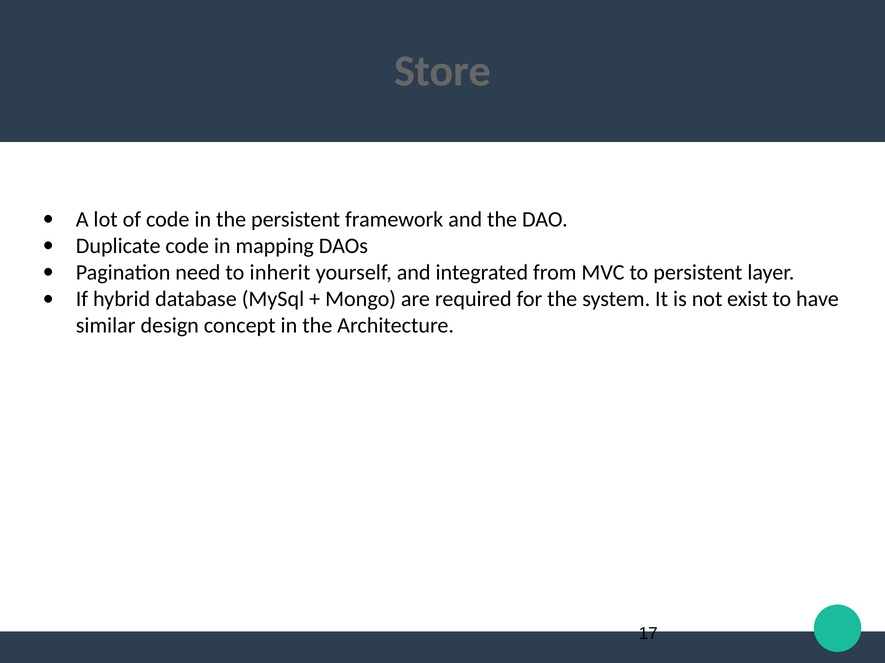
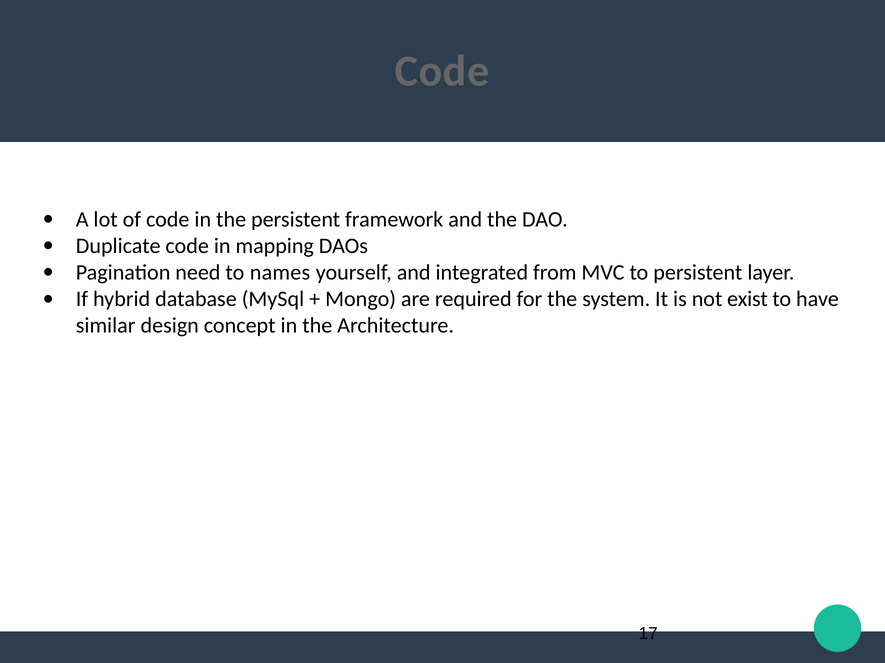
Store: Store -> Code (442, 71)
inherit: inherit -> names (280, 273)
